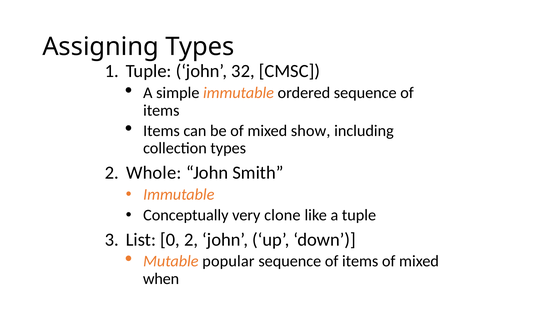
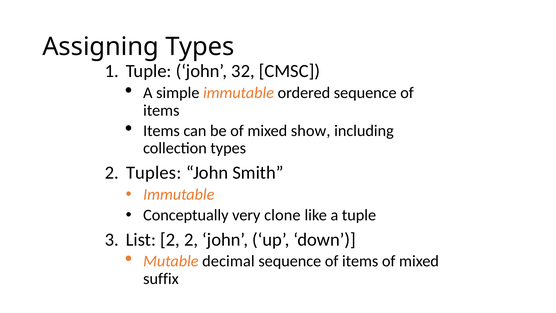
Whole: Whole -> Tuples (154, 173)
List 0: 0 -> 2 (170, 239)
popular: popular -> decimal (228, 261)
when: when -> suffix (161, 279)
